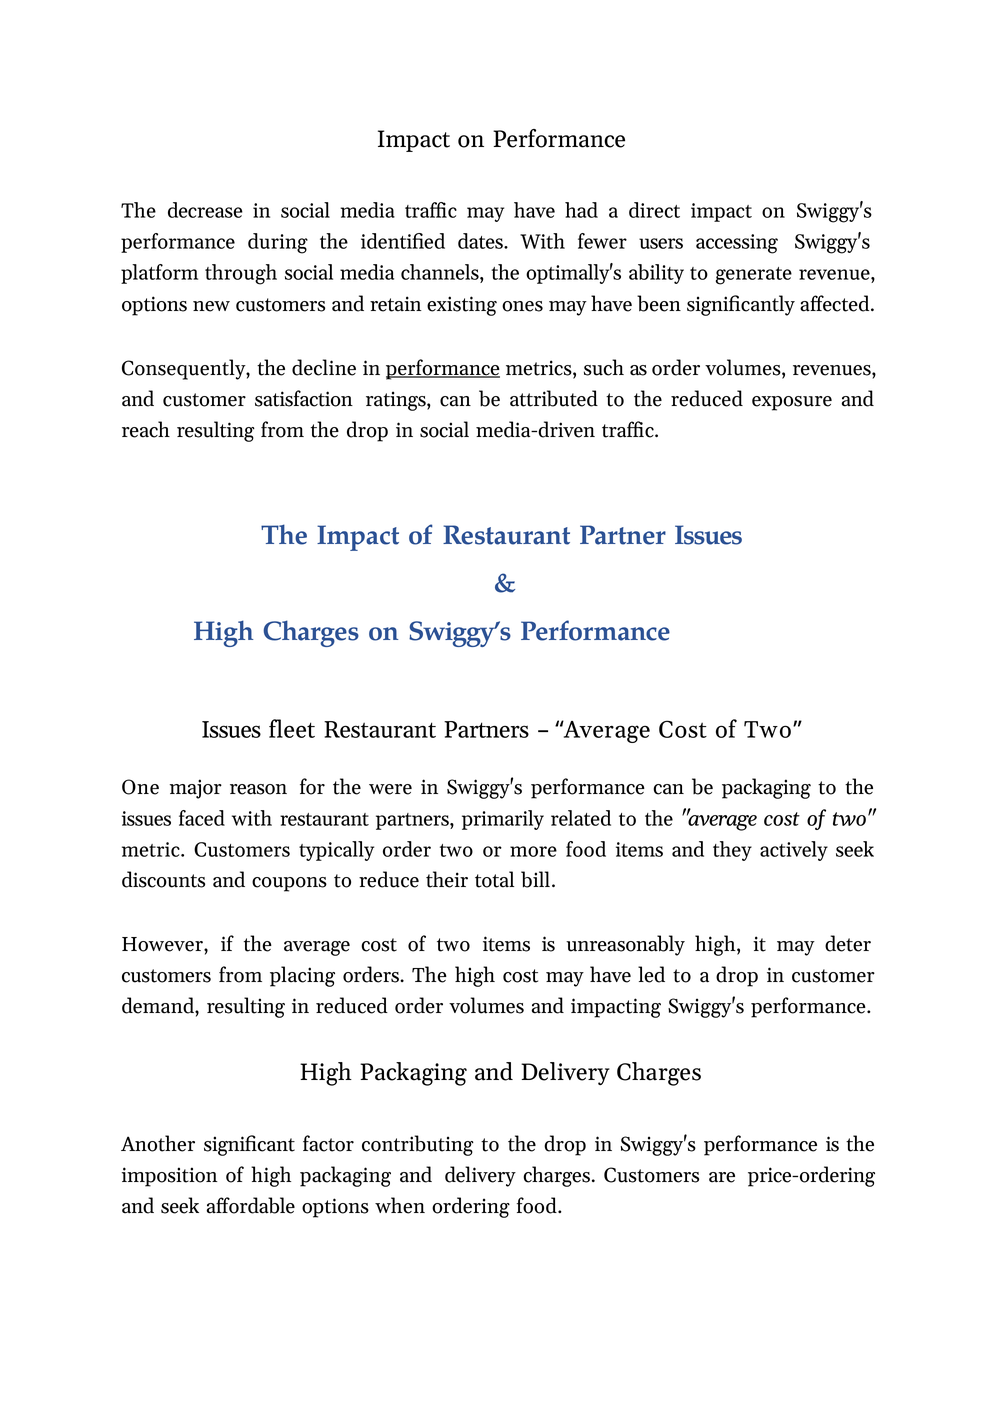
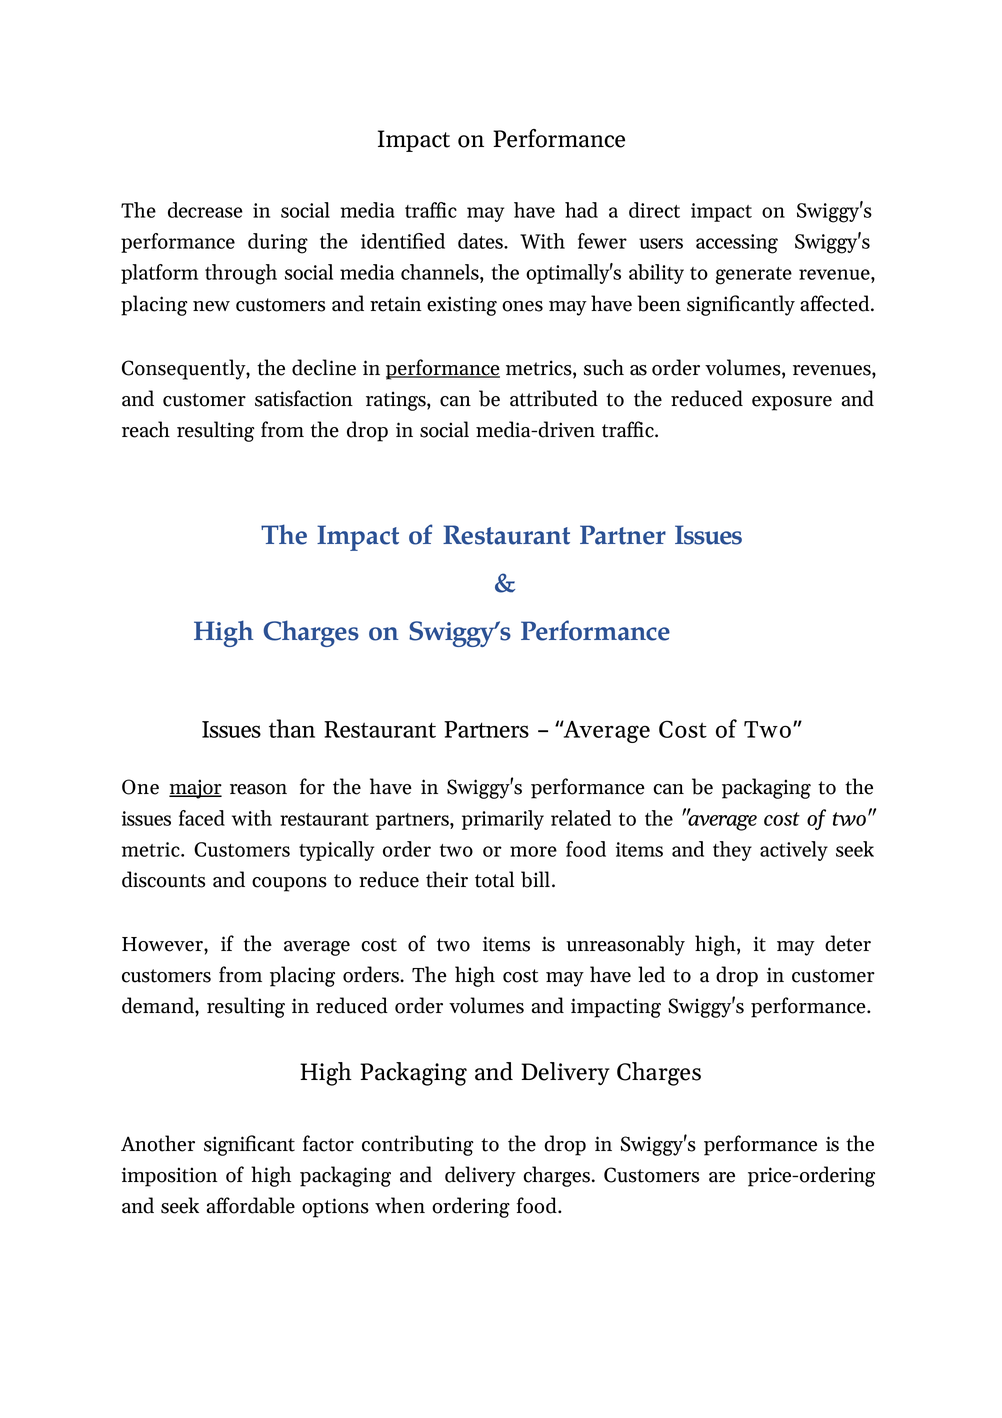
options: options -> placing (154, 304)
fleet: fleet -> than (292, 730)
major underline: none -> present (195, 788)
the were: were -> have (391, 788)
